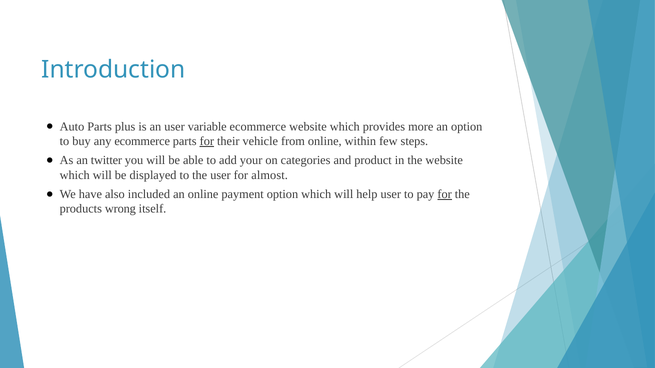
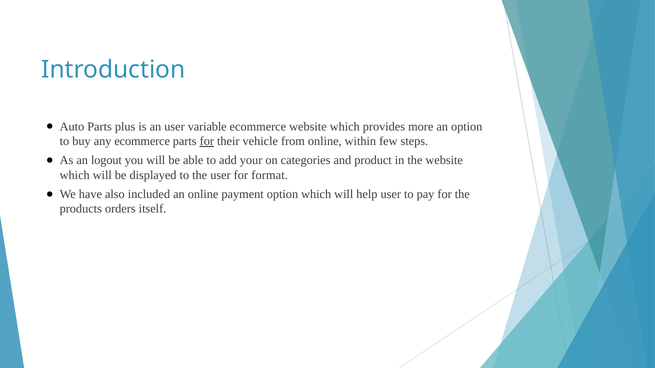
twitter: twitter -> logout (106, 161)
almost: almost -> format (270, 175)
for underline: present -> none (445, 194)
wrong: wrong -> orders (120, 209)
